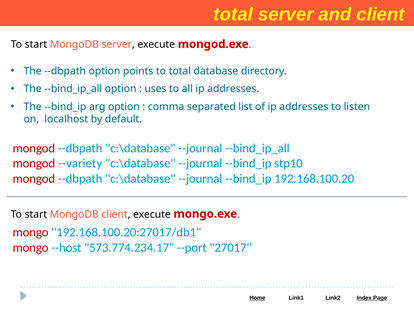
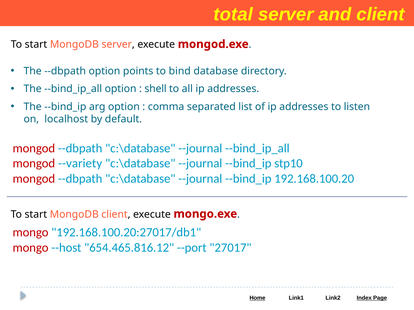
to total: total -> bind (180, 71)
uses: uses -> shell (156, 89)
573.774.234.17: 573.774.234.17 -> 654.465.816.12 (129, 248)
